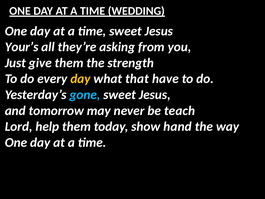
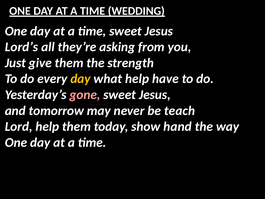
Your’s: Your’s -> Lord’s (22, 47)
what that: that -> help (137, 79)
gone colour: light blue -> pink (85, 95)
